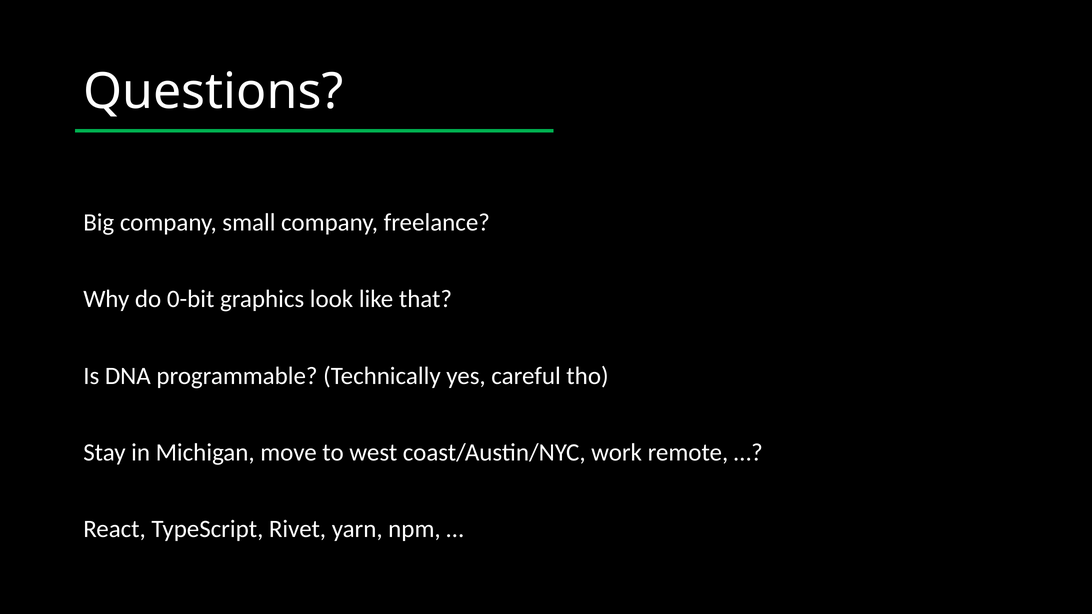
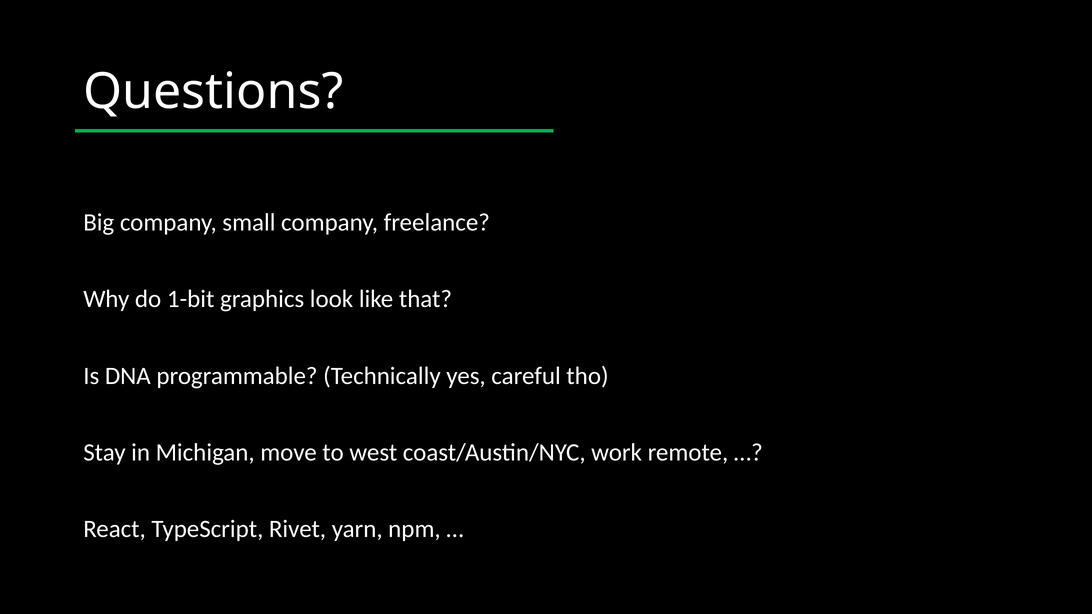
0-bit: 0-bit -> 1-bit (191, 299)
